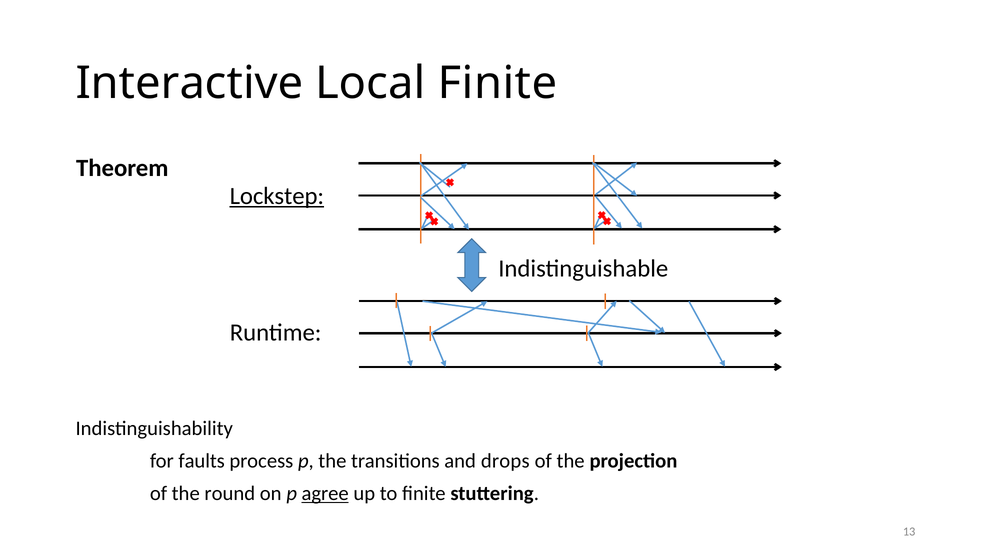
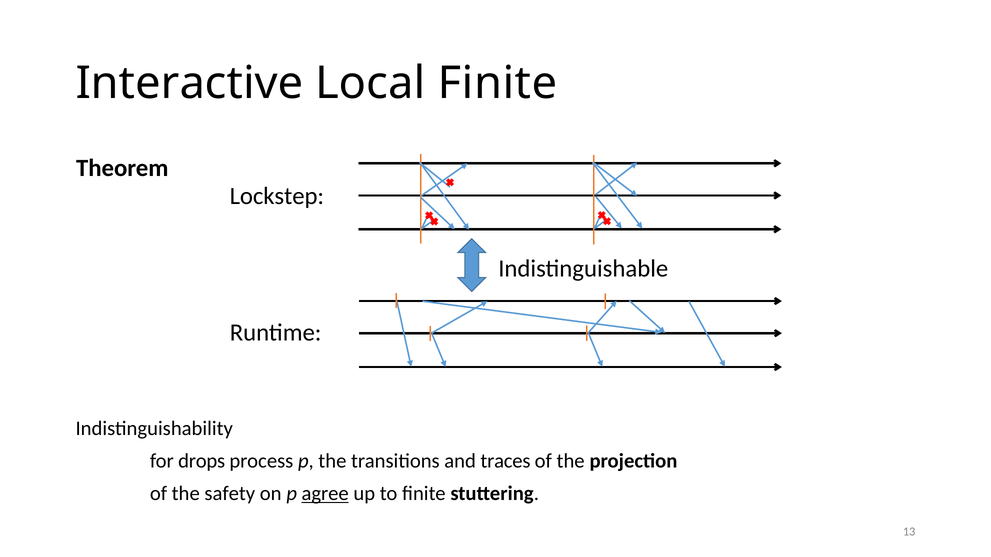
Lockstep underline: present -> none (277, 196)
faults: faults -> drops (202, 461)
drops: drops -> traces (505, 461)
round: round -> safety (230, 494)
